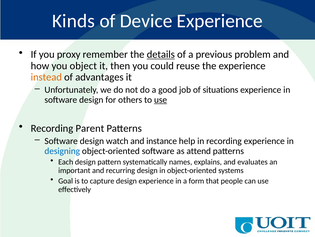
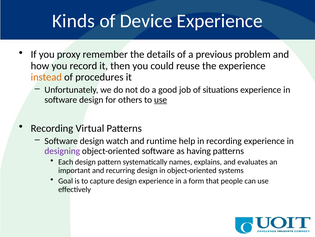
details underline: present -> none (161, 54)
object: object -> record (83, 66)
advantages: advantages -> procedures (99, 77)
Parent: Parent -> Virtual (90, 128)
instance: instance -> runtime (162, 141)
designing colour: blue -> purple (62, 151)
attend: attend -> having (199, 151)
